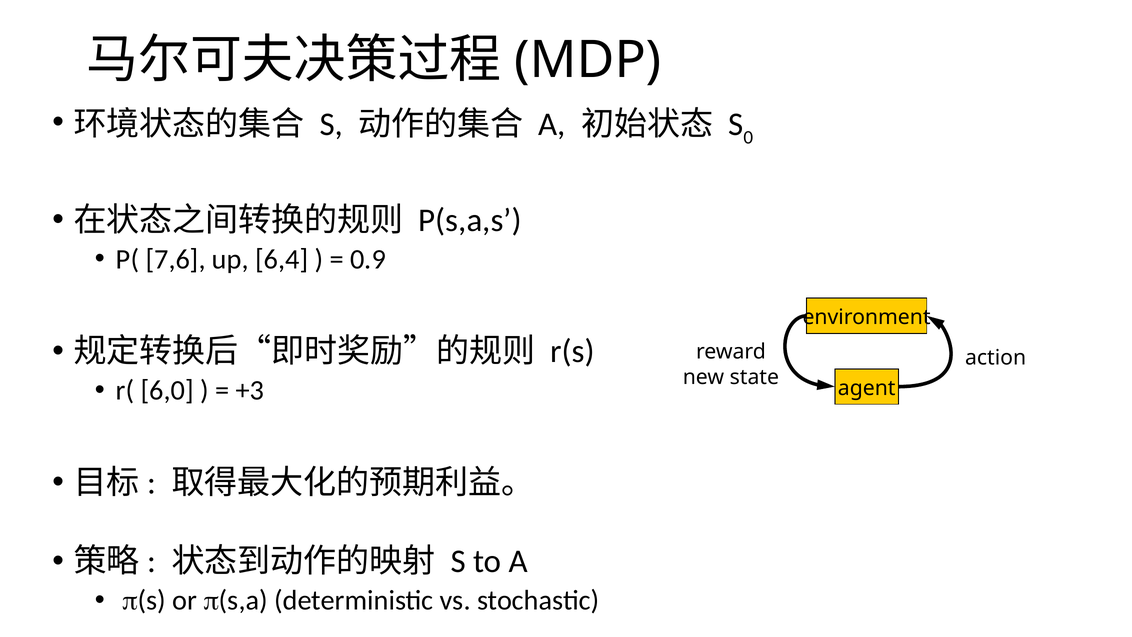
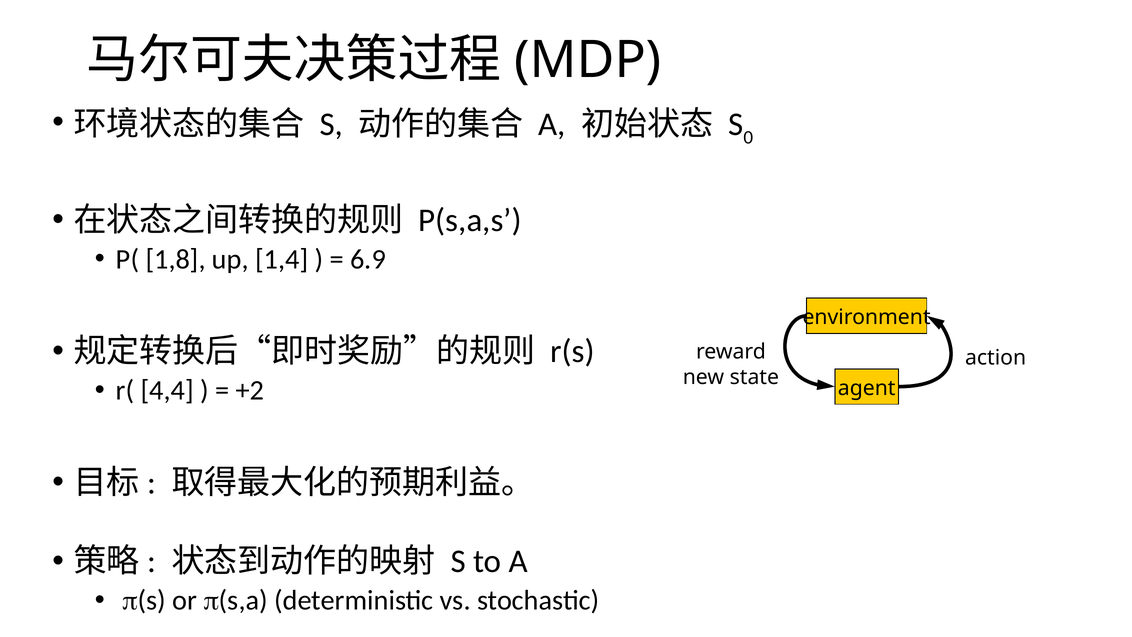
7,6: 7,6 -> 1,8 (176, 259)
6,4: 6,4 -> 1,4 (282, 259)
0.9: 0.9 -> 6.9 (368, 259)
6,0: 6,0 -> 4,4 (167, 390)
+3: +3 -> +2 (250, 390)
